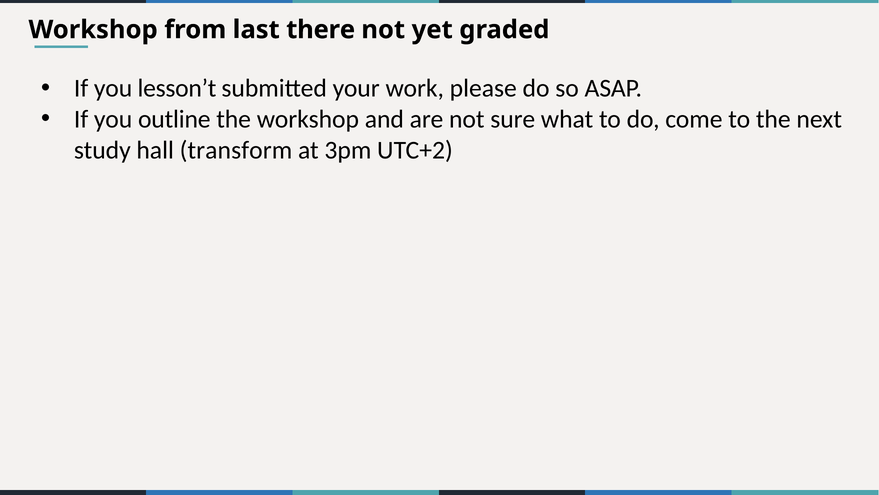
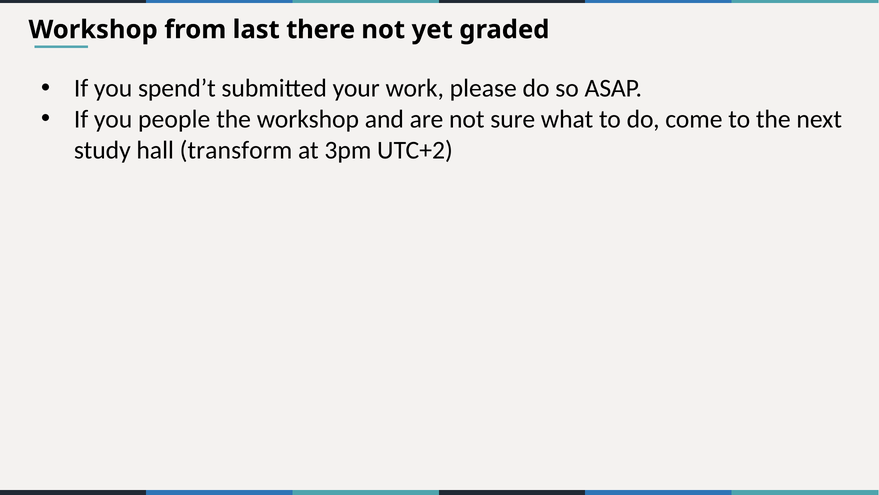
lesson’t: lesson’t -> spend’t (177, 88)
outline: outline -> people (174, 119)
